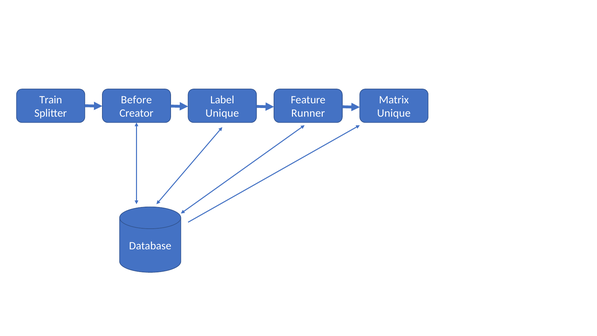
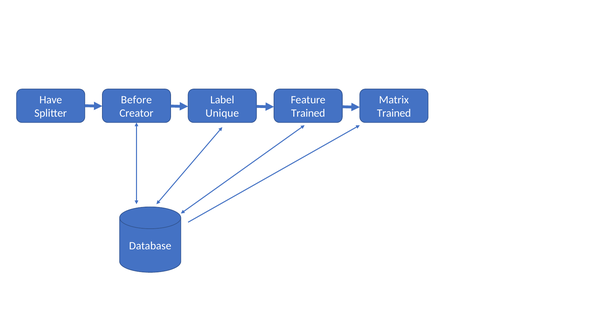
Train: Train -> Have (51, 100)
Runner: Runner -> Trained (308, 113)
Unique: Unique -> Trained (394, 113)
